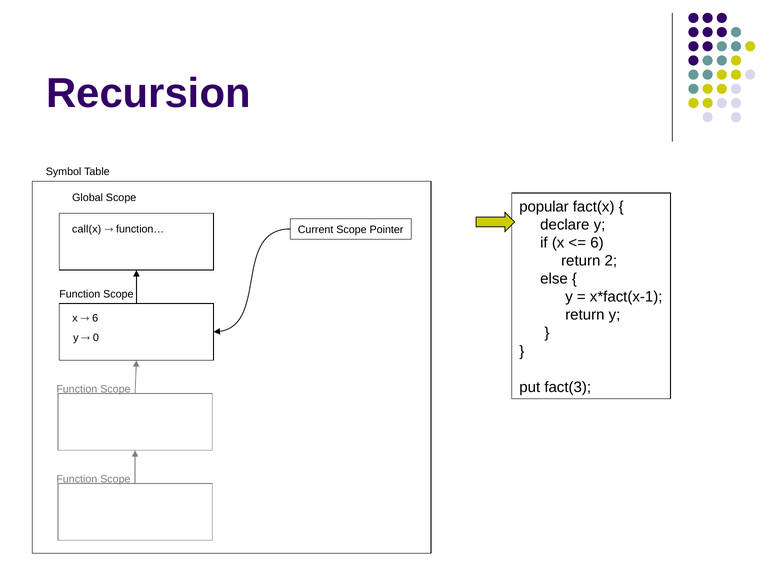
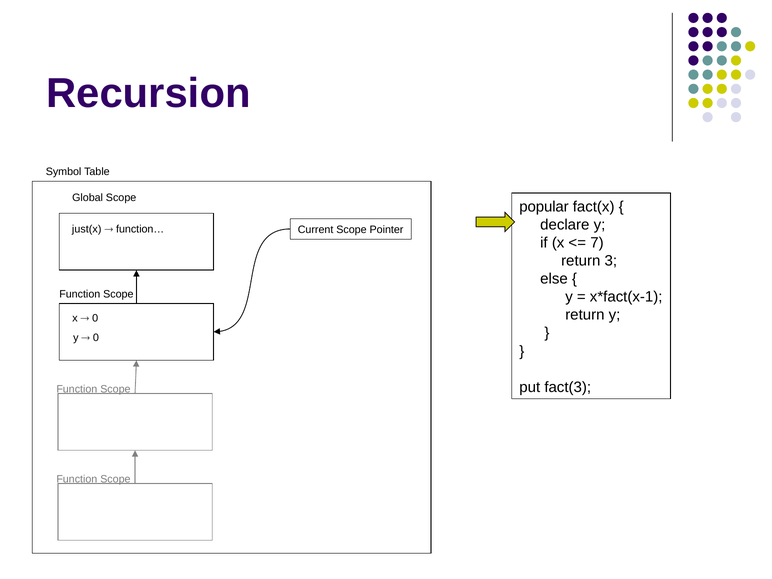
call(x: call(x -> just(x (87, 229)
6: 6 -> 7 (597, 243)
2: 2 -> 3 (611, 261)
6: 6 -> 0 (95, 318)
